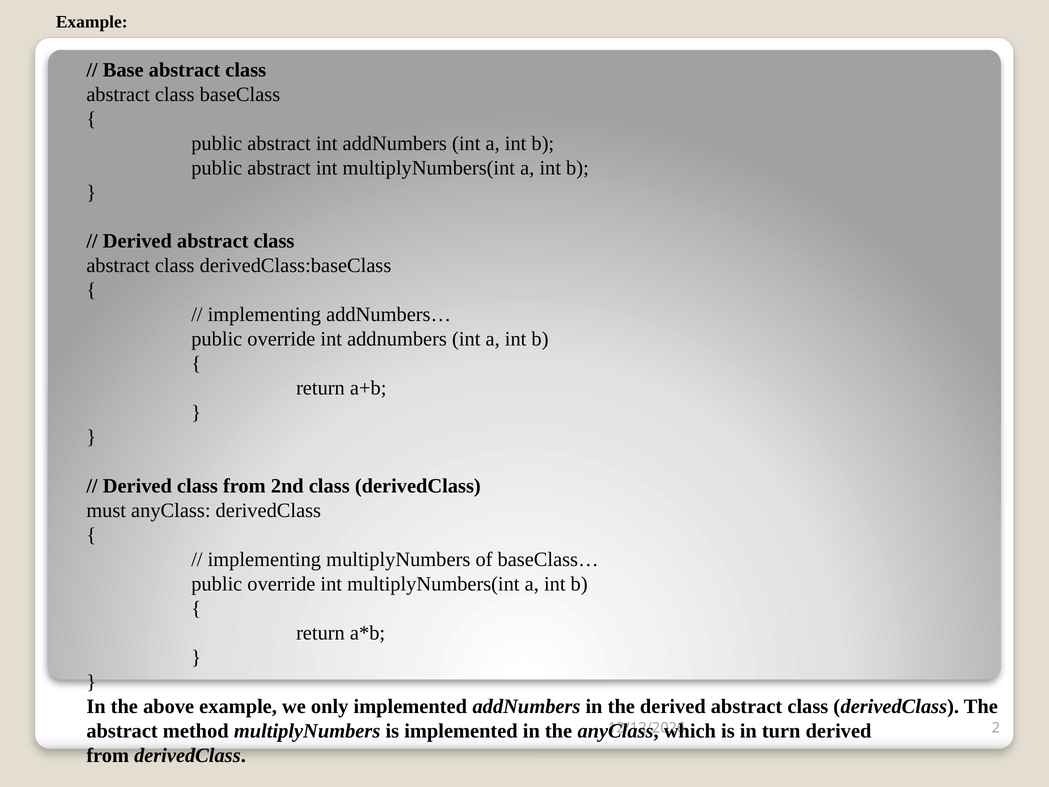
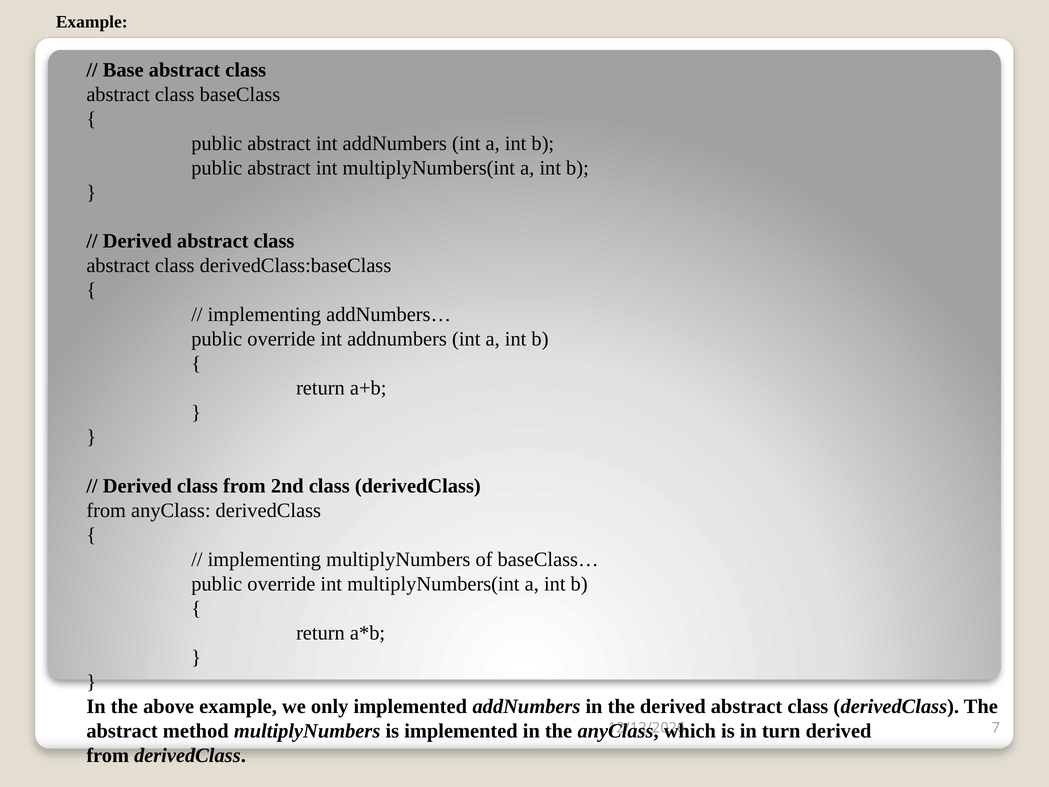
must: must -> from (106, 511)
2: 2 -> 7 (996, 728)
